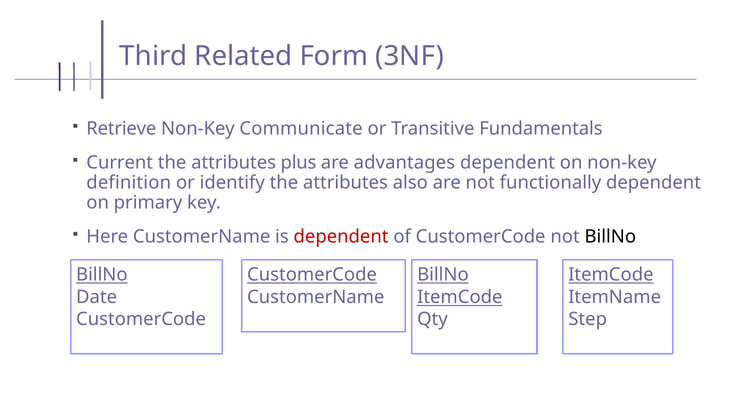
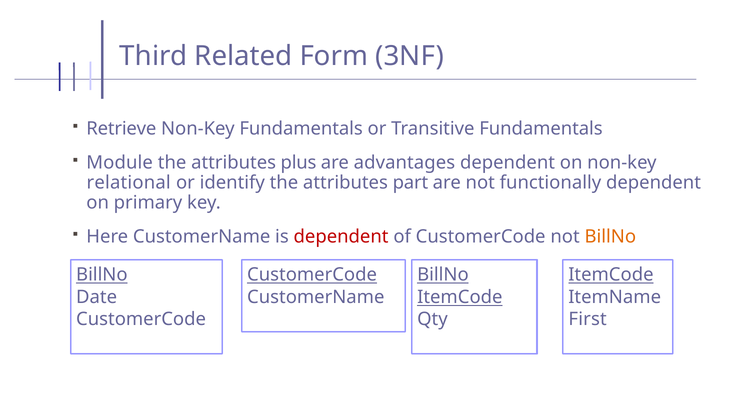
Non-Key Communicate: Communicate -> Fundamentals (301, 129)
Current: Current -> Module (120, 163)
definition: definition -> relational (129, 183)
also: also -> part (410, 183)
BillNo colour: black -> orange (610, 237)
Step: Step -> First (588, 319)
